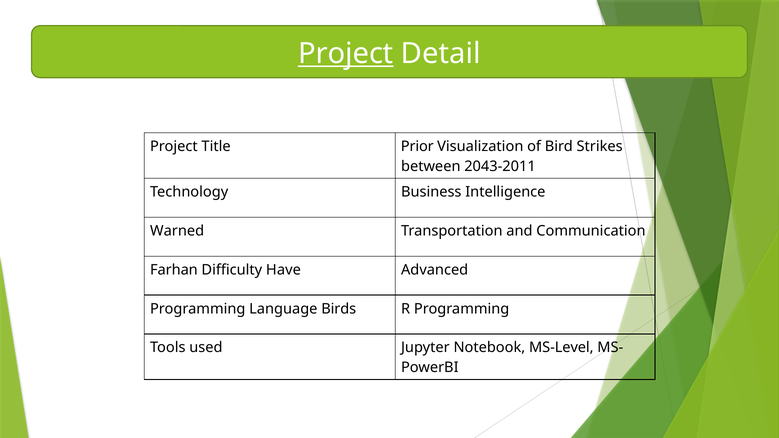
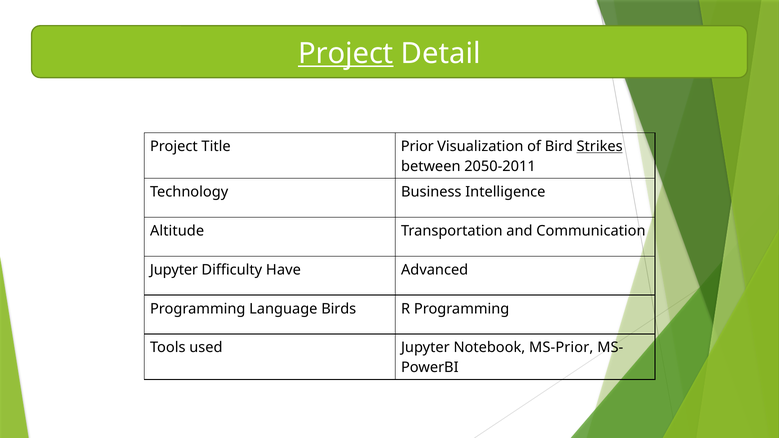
Strikes underline: none -> present (600, 147)
2043-2011: 2043-2011 -> 2050-2011 (500, 166)
Warned: Warned -> Altitude (177, 231)
Farhan: Farhan -> Jupyter (174, 270)
MS-Level: MS-Level -> MS-Prior (561, 348)
